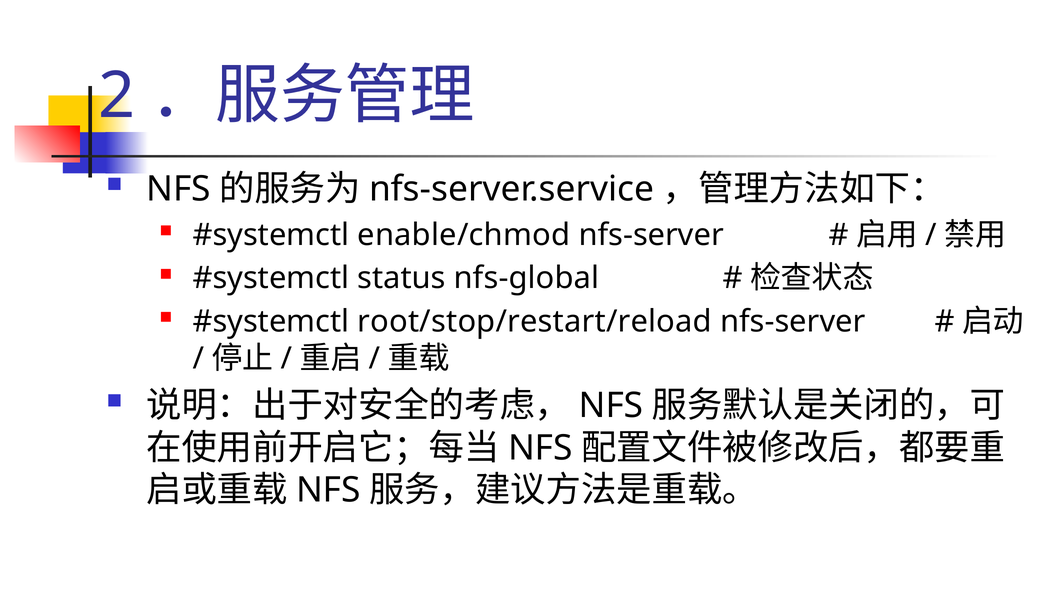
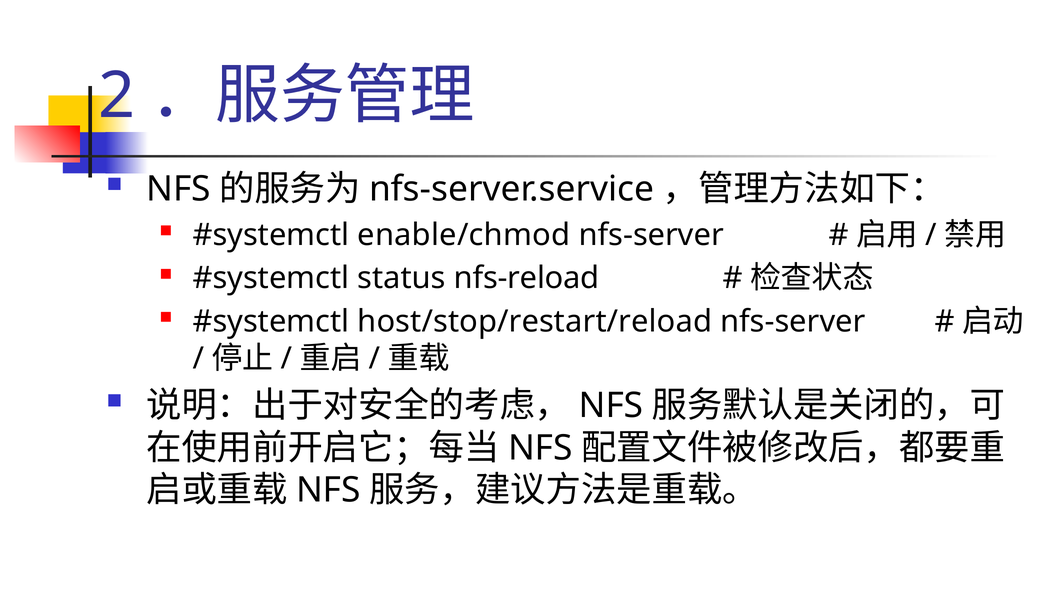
nfs-global: nfs-global -> nfs-reload (527, 278)
root/stop/restart/reload: root/stop/restart/reload -> host/stop/restart/reload (535, 322)
